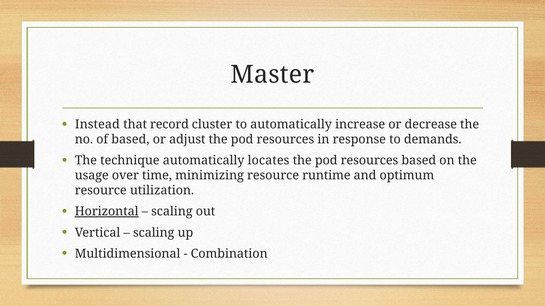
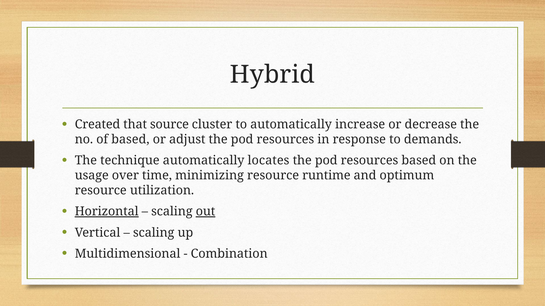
Master: Master -> Hybrid (272, 75)
Instead: Instead -> Created (97, 125)
record: record -> source (169, 125)
out underline: none -> present (206, 212)
